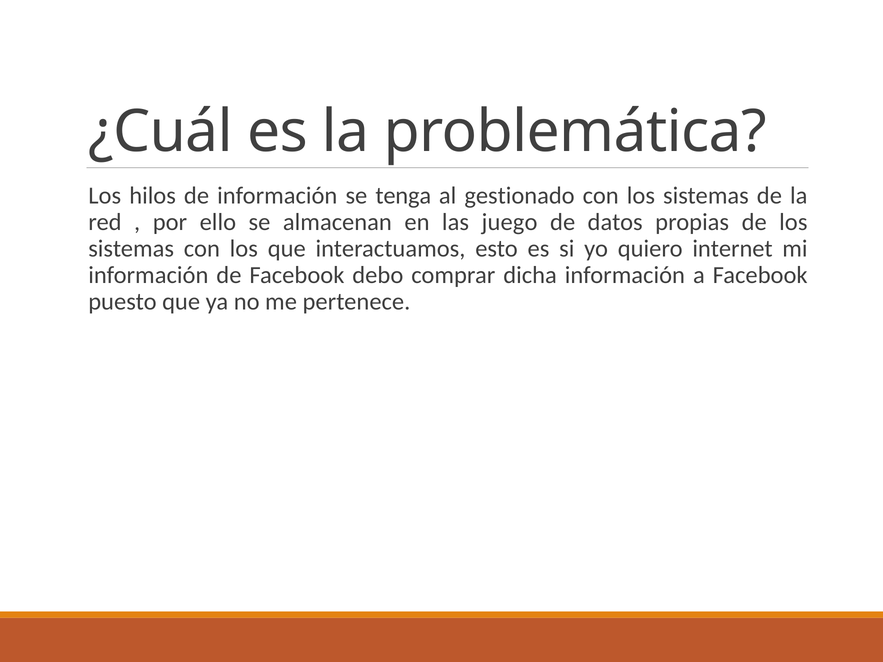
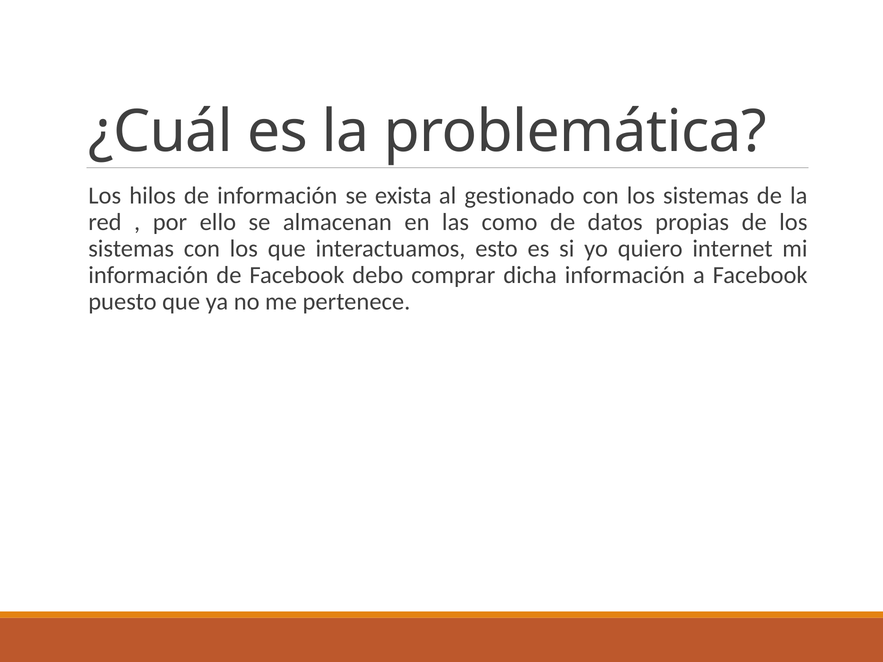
tenga: tenga -> exista (403, 196)
juego: juego -> como (510, 222)
